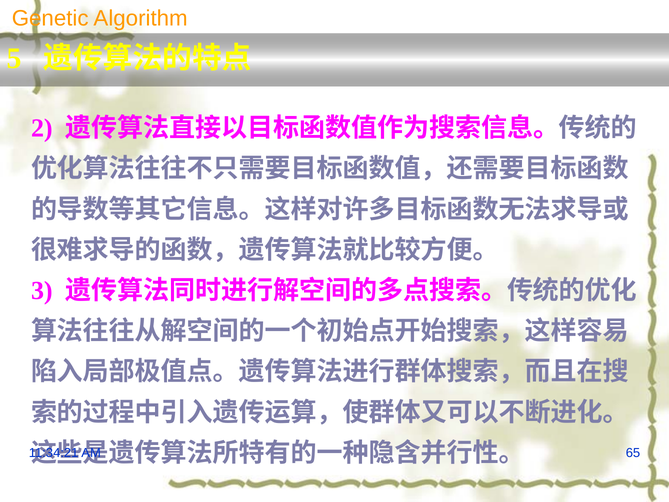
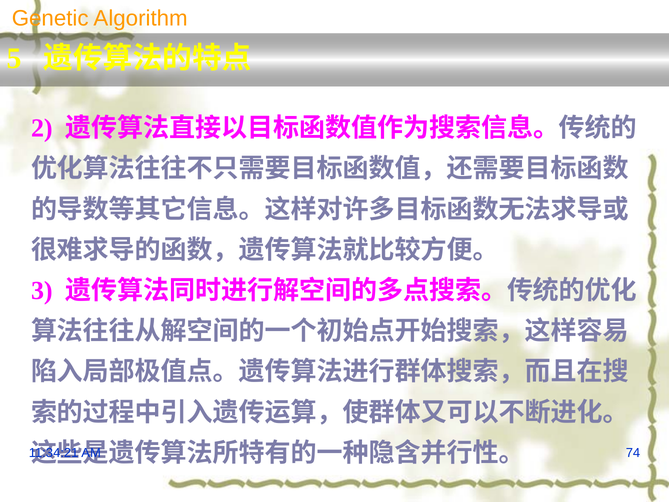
65: 65 -> 74 (633, 452)
